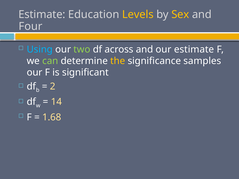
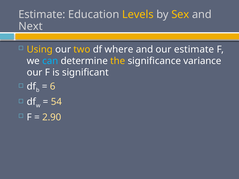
Four: Four -> Next (31, 26)
Using colour: light blue -> yellow (40, 49)
two colour: light green -> yellow (82, 49)
across: across -> where (119, 49)
can colour: light green -> light blue (50, 61)
samples: samples -> variance (202, 61)
2: 2 -> 6 (53, 86)
14: 14 -> 54 (56, 102)
1.68: 1.68 -> 2.90 (52, 117)
